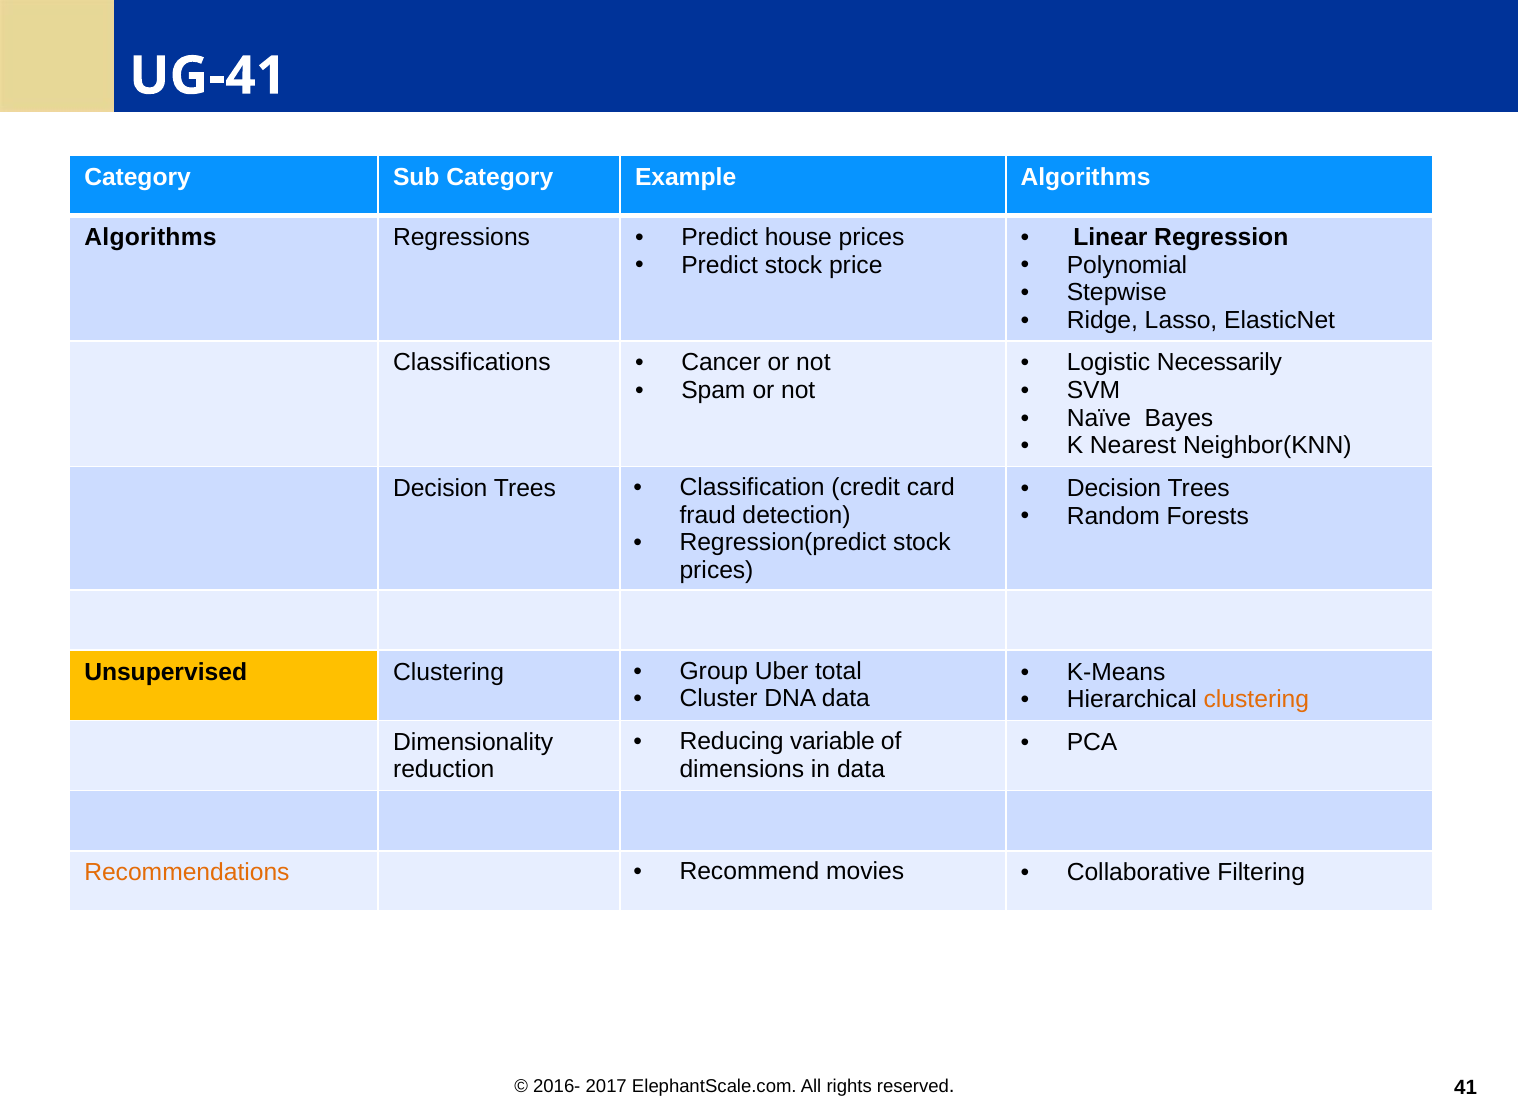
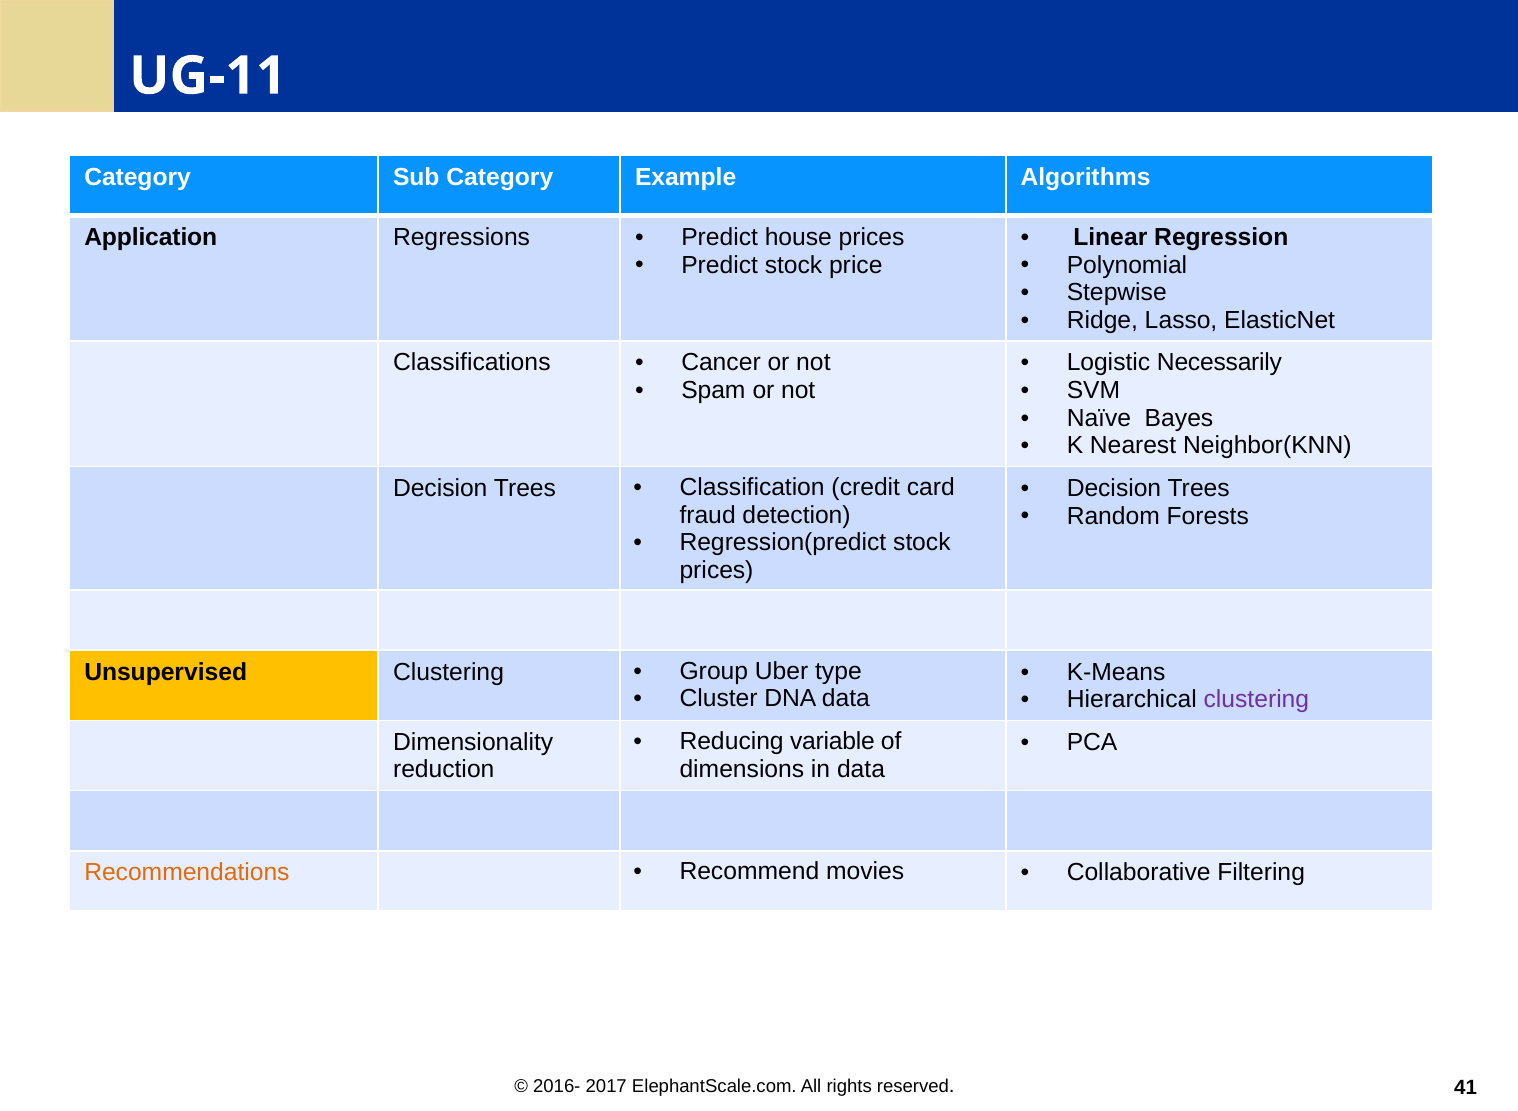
UG-41: UG-41 -> UG-11 (208, 76)
Algorithms: Algorithms -> Application (151, 237)
total: total -> type (838, 671)
clustering colour: orange -> purple (1256, 699)
